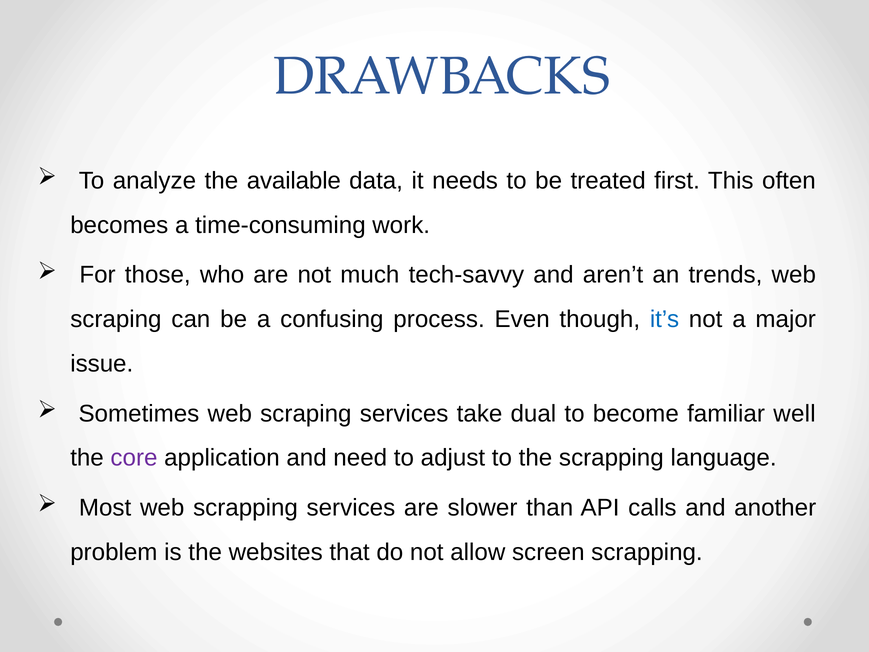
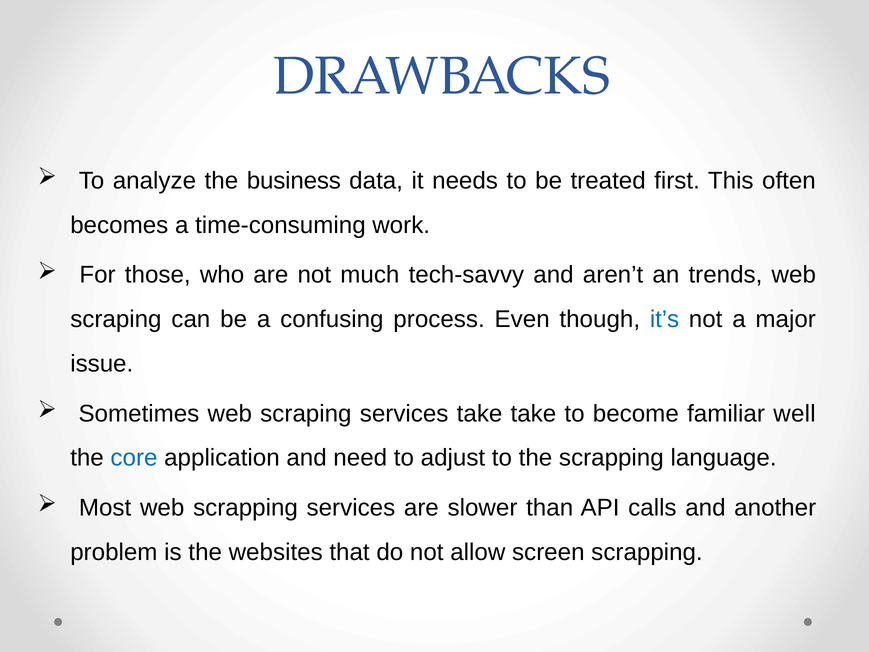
available: available -> business (294, 181)
take dual: dual -> take (533, 413)
core colour: purple -> blue (134, 458)
